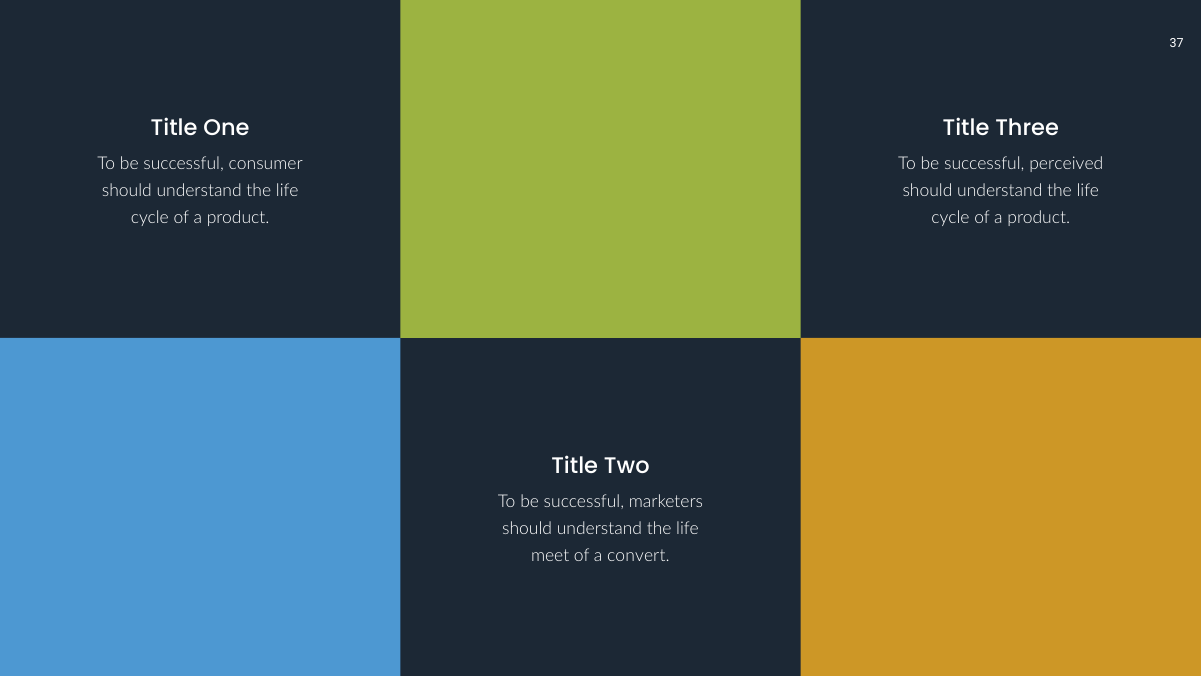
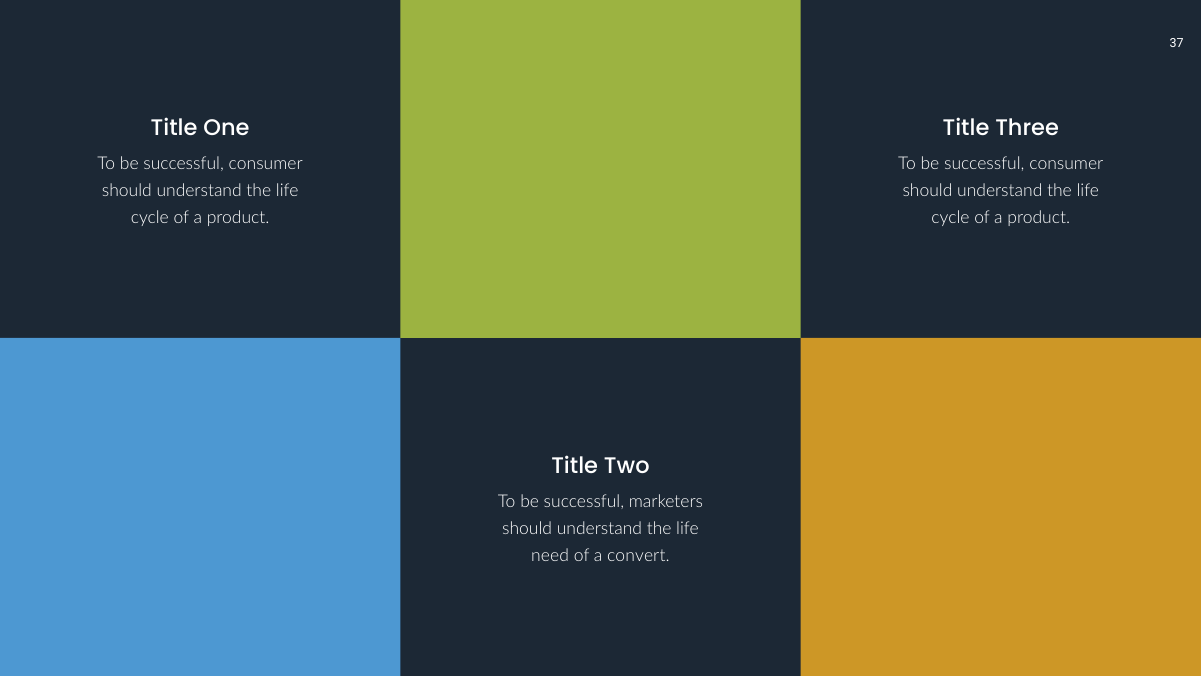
perceived: perceived -> consumer (1066, 164)
meet: meet -> need (550, 555)
